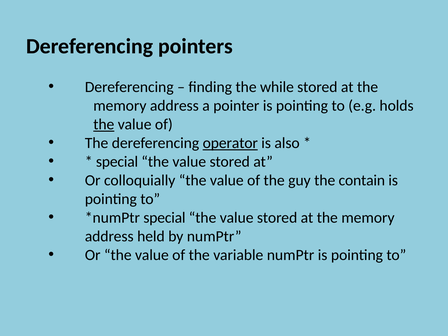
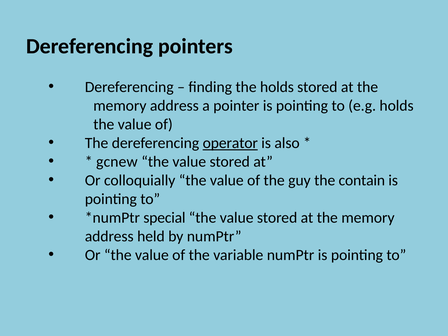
the while: while -> holds (277, 87)
the underline: present -> none (104, 124)
special: special -> gcnew (117, 162)
